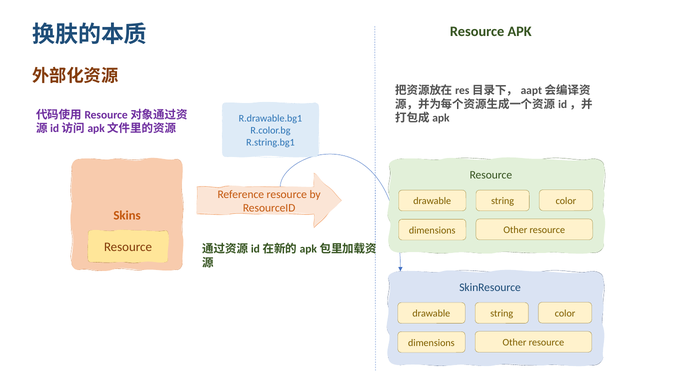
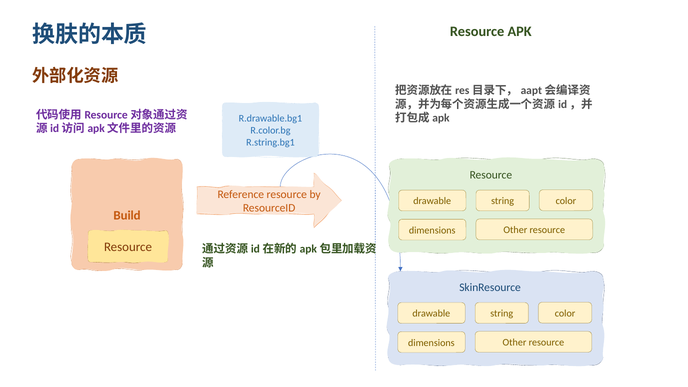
Skins: Skins -> Build (127, 215)
